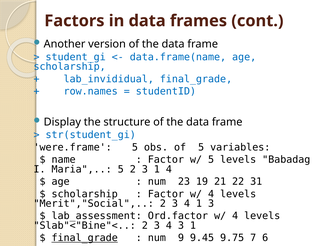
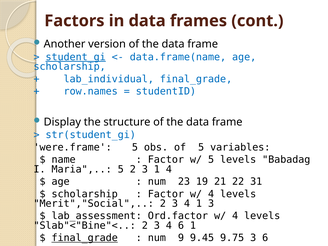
student_gi underline: none -> present (76, 57)
lab_invididual: lab_invididual -> lab_individual (109, 79)
4 3: 3 -> 6 (181, 226)
9.75 7: 7 -> 3 (253, 238)
